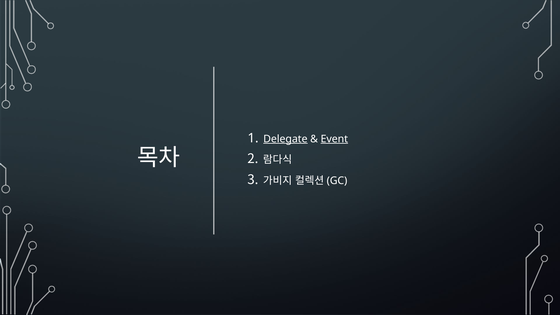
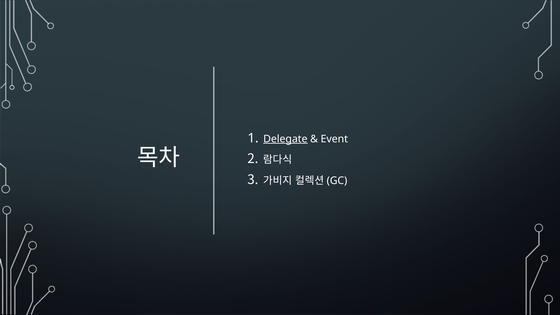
Event underline: present -> none (334, 139)
